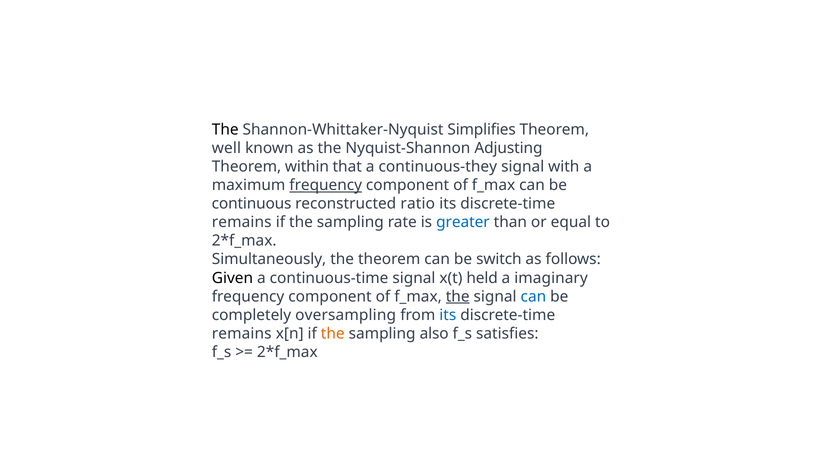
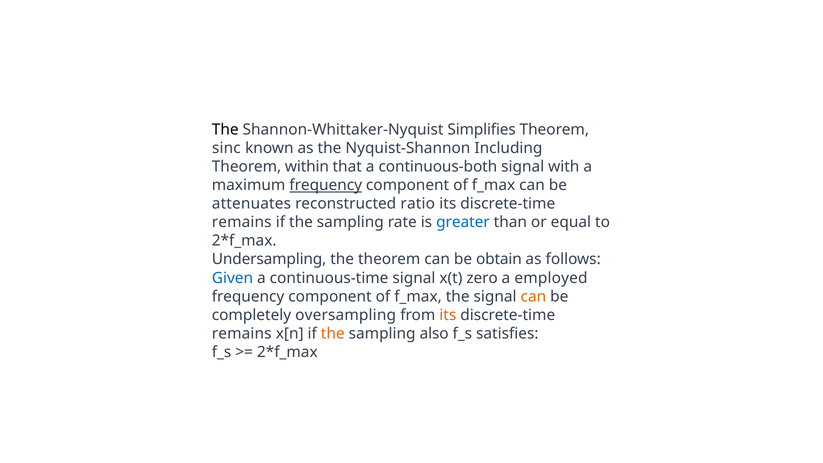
well: well -> sinc (226, 148)
Adjusting: Adjusting -> Including (508, 148)
continuous-they: continuous-they -> continuous-both (438, 167)
continuous: continuous -> attenuates (251, 204)
Simultaneously: Simultaneously -> Undersampling (269, 259)
switch: switch -> obtain (499, 259)
Given colour: black -> blue (232, 278)
held: held -> zero (482, 278)
imaginary: imaginary -> employed (551, 278)
the underline: present -> none (458, 296)
can colour: blue -> orange (533, 296)
its colour: blue -> orange (448, 315)
